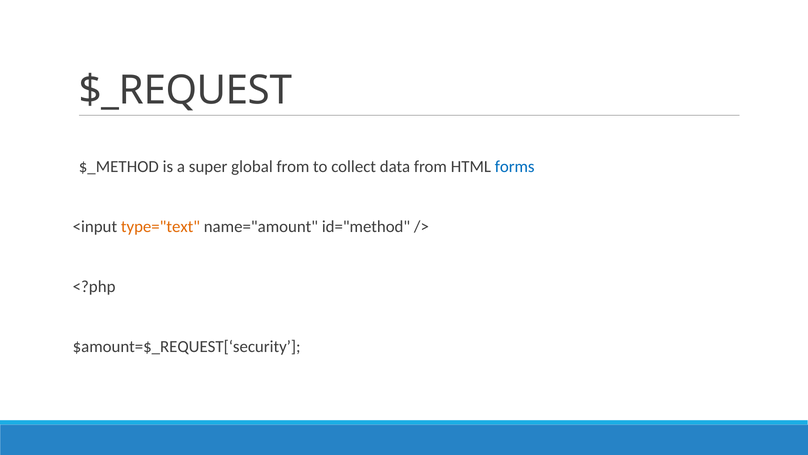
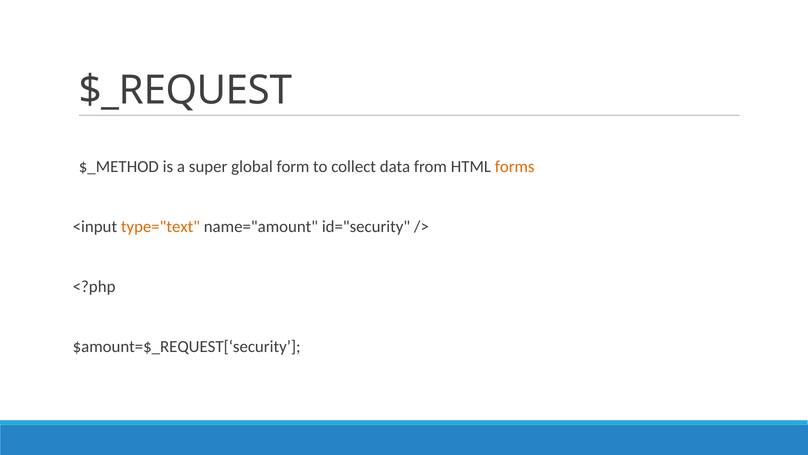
global from: from -> form (293, 166)
forms colour: blue -> orange (515, 166)
id="method: id="method -> id="security (366, 226)
